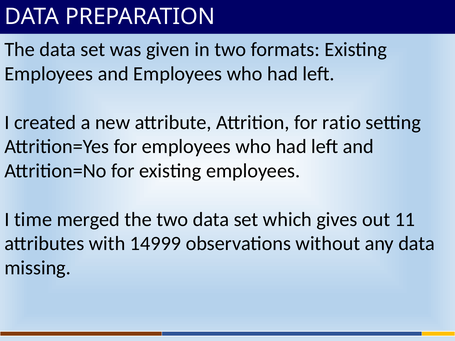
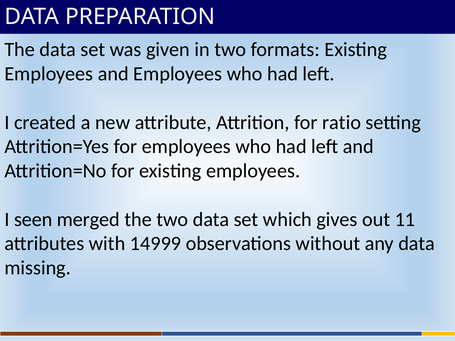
time: time -> seen (33, 220)
